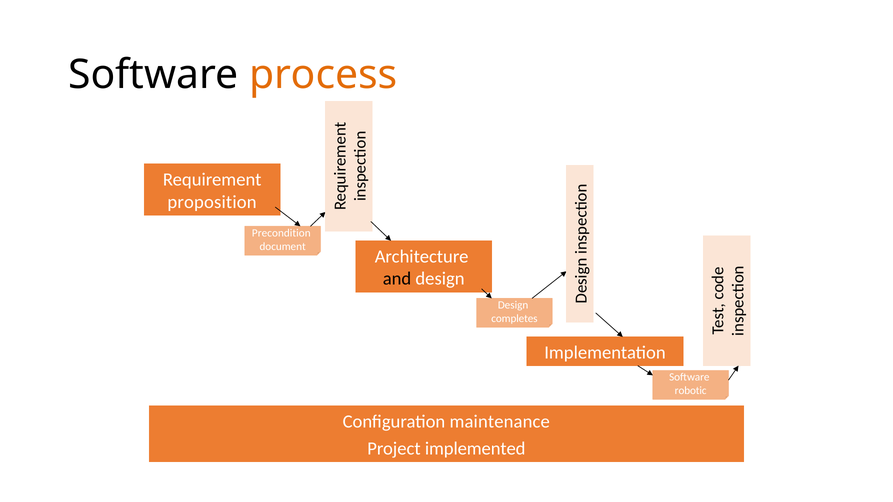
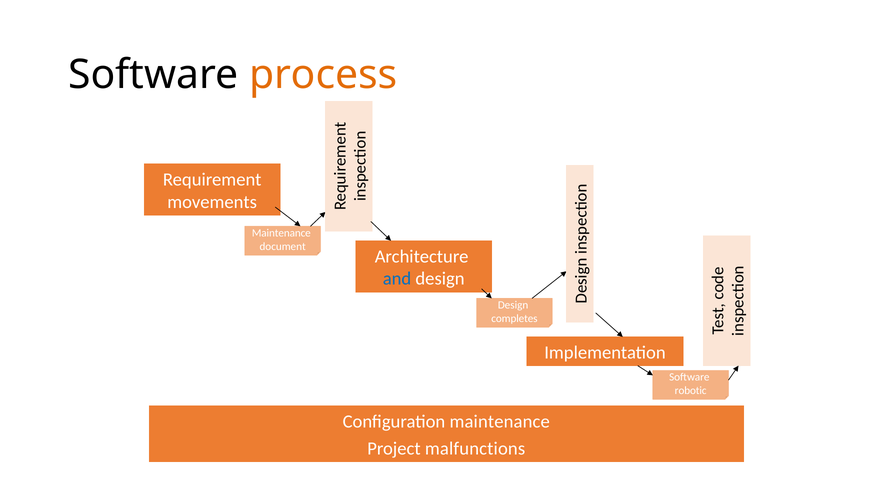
proposition: proposition -> movements (212, 202)
Precondition: Precondition -> Maintenance (281, 233)
and colour: black -> blue (397, 279)
implemented: implemented -> malfunctions (475, 449)
